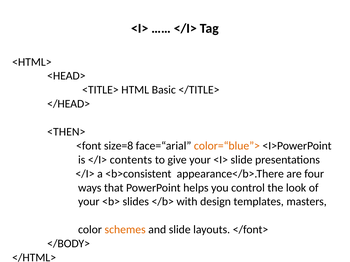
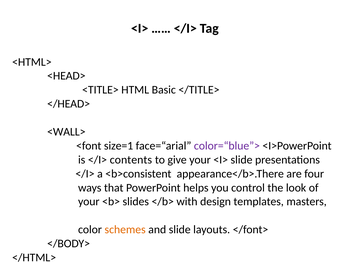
<THEN>: <THEN> -> <WALL> (66, 132)
size=8: size=8 -> size=1 (119, 146)
color=“blue”> colour: orange -> purple (227, 146)
